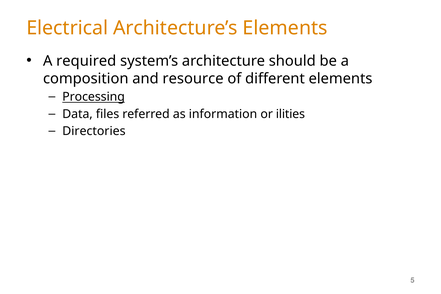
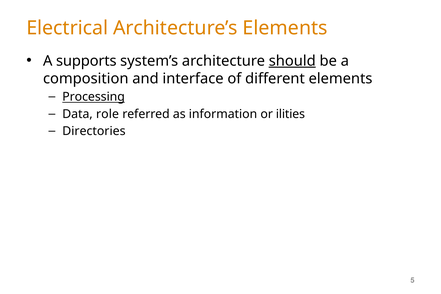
required: required -> supports (86, 61)
should underline: none -> present (292, 61)
resource: resource -> interface (193, 78)
files: files -> role (107, 114)
